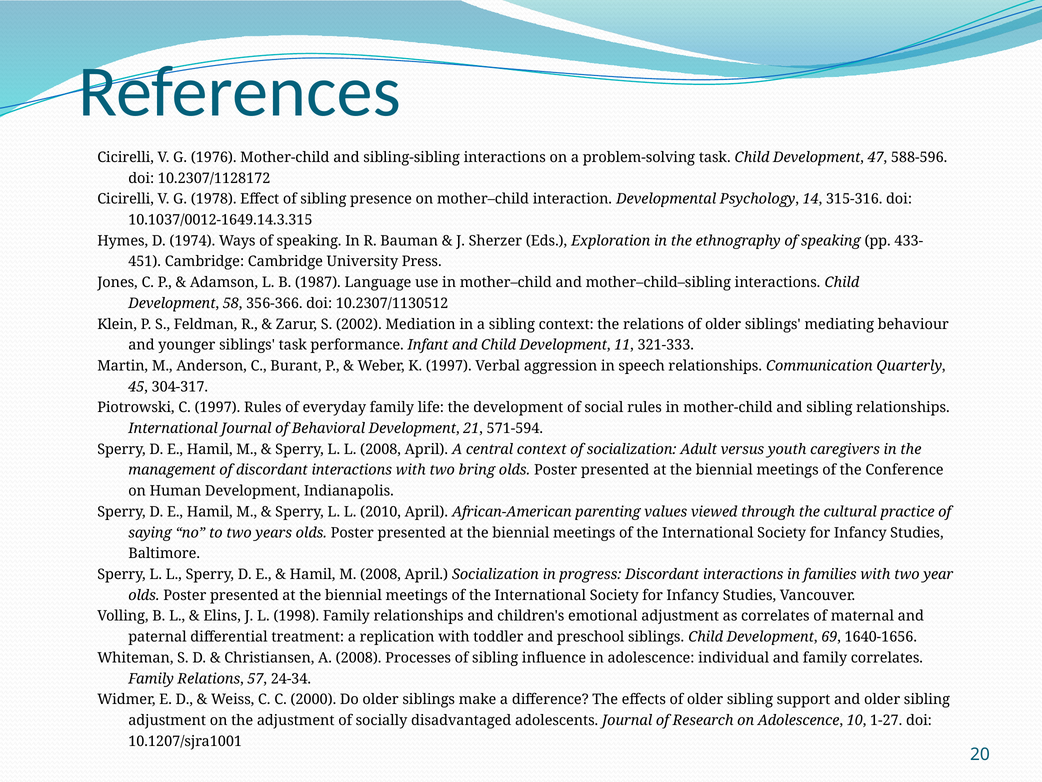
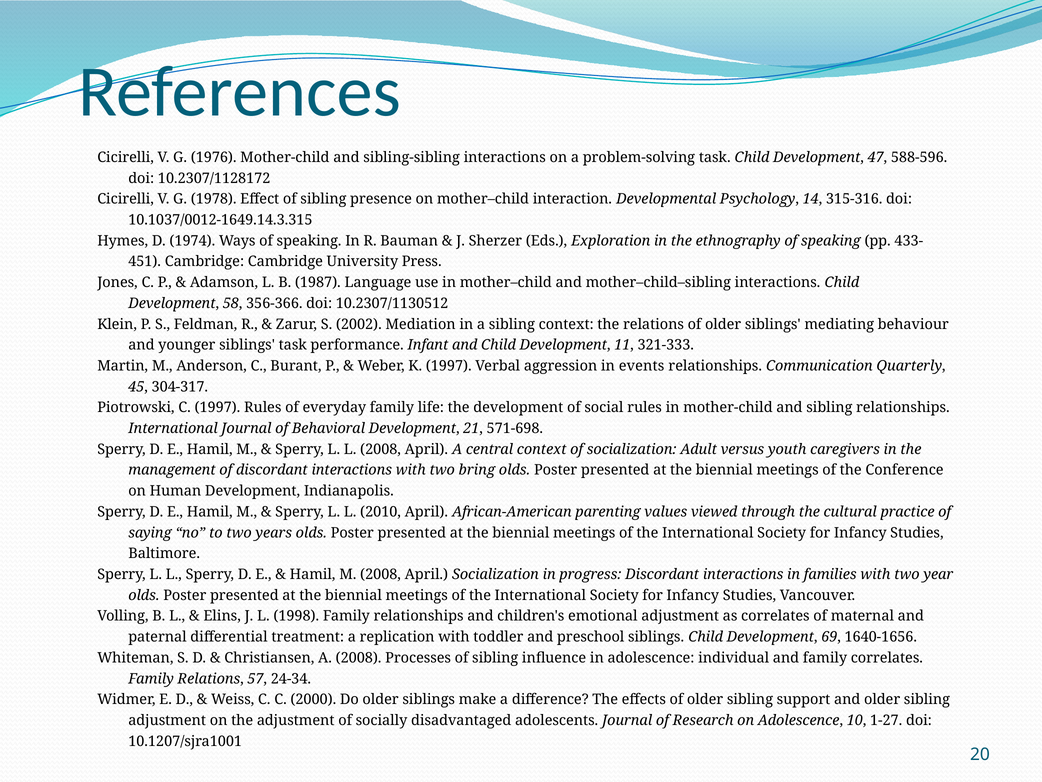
speech: speech -> events (642, 366)
571-594: 571-594 -> 571-698 (515, 428)
